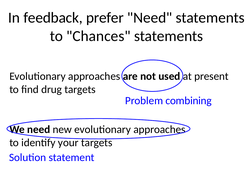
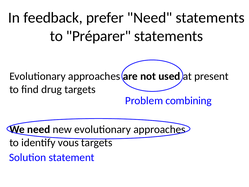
Chances: Chances -> Préparer (99, 36)
your: your -> vous (68, 143)
